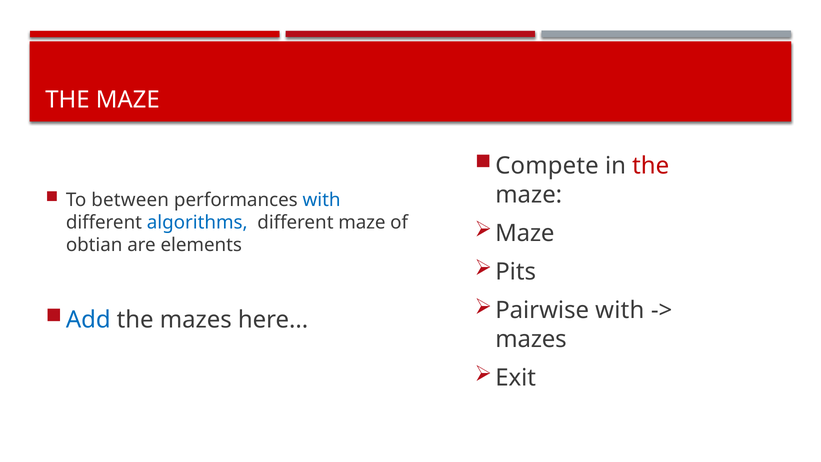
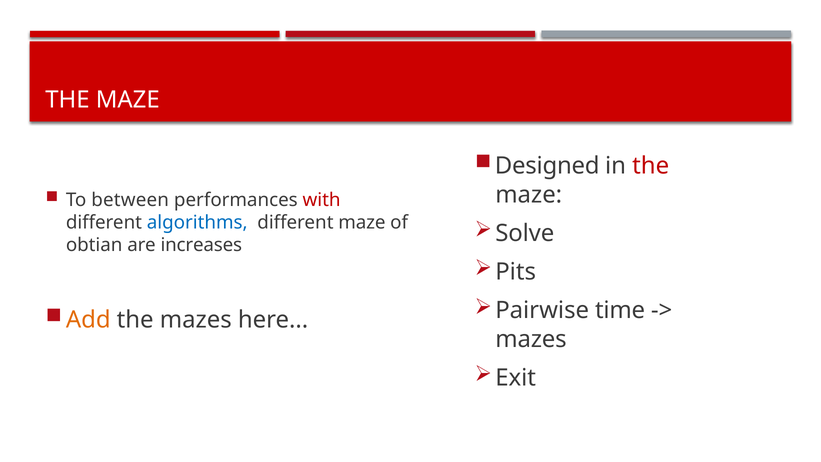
Compete: Compete -> Designed (547, 166)
with colour: blue -> red (322, 200)
Maze: Maze -> Solve (525, 233)
elements: elements -> increases (201, 245)
Pairwise with: with -> time (620, 310)
Add colour: blue -> orange (88, 320)
